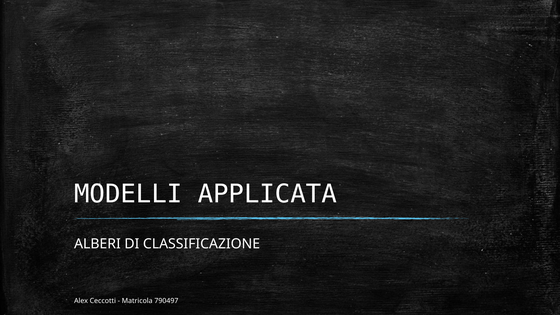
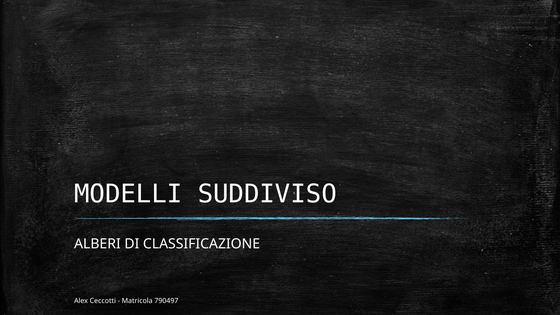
APPLICATA: APPLICATA -> SUDDIVISO (267, 194)
